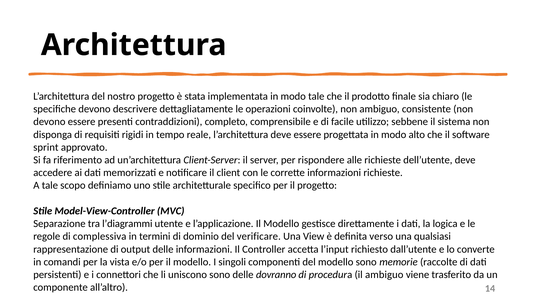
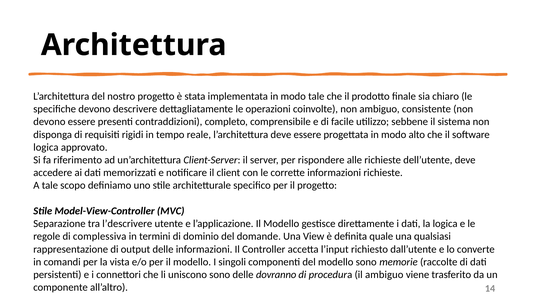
sprint: sprint -> logica (46, 147)
l’diagrammi: l’diagrammi -> l’descrivere (127, 223)
verificare: verificare -> domande (259, 236)
verso: verso -> quale (381, 236)
